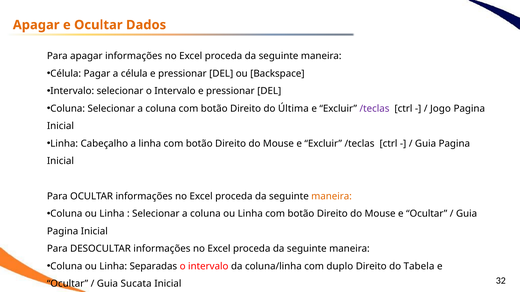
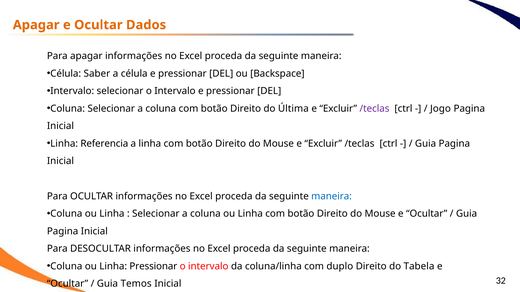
Pagar: Pagar -> Saber (97, 74)
Cabeçalho: Cabeçalho -> Referencia (104, 144)
maneira colour: orange -> blue (332, 196)
Linha Separadas: Separadas -> Pressionar (153, 267)
Sucata: Sucata -> Temos (136, 284)
